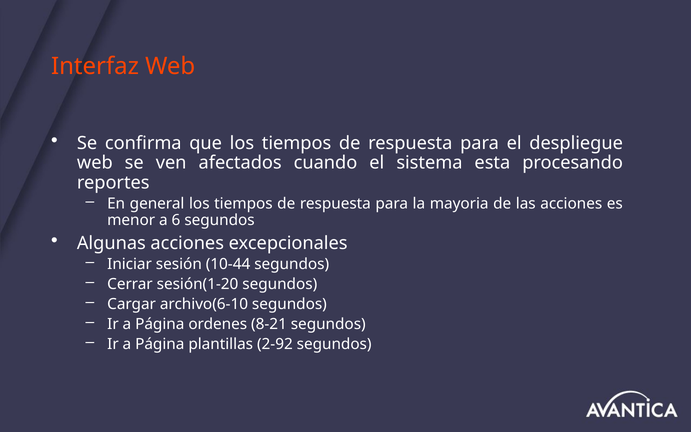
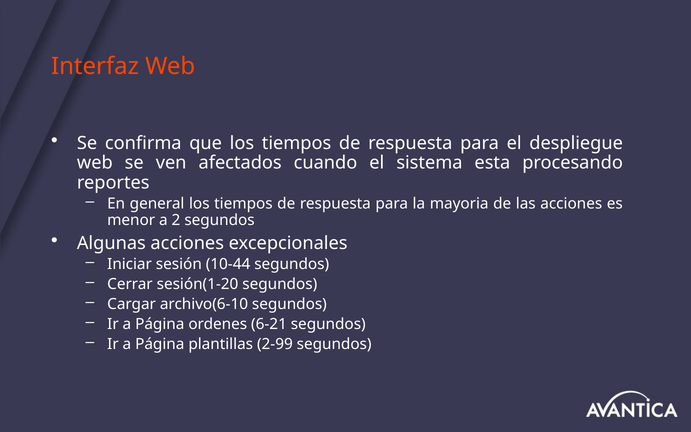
6: 6 -> 2 (176, 220)
8-21: 8-21 -> 6-21 (269, 324)
2-92: 2-92 -> 2-99 (275, 344)
